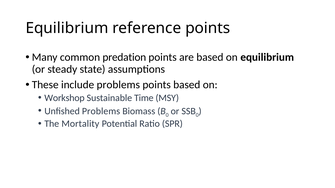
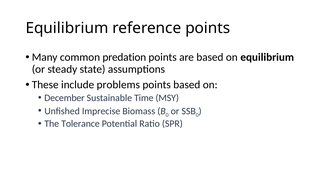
Workshop: Workshop -> December (64, 98)
Unfished Problems: Problems -> Imprecise (101, 111)
Mortality: Mortality -> Tolerance (80, 124)
